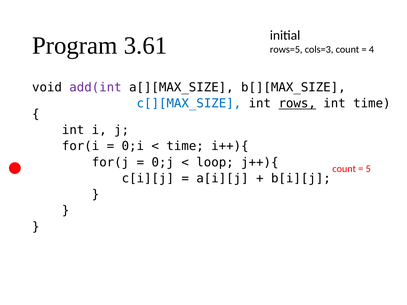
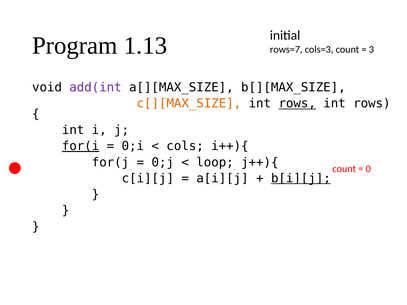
3.61: 3.61 -> 1.13 (146, 46)
rows=5: rows=5 -> rows=7 (286, 50)
4: 4 -> 3 (371, 50)
c[][MAX_SIZE colour: blue -> orange (189, 104)
time: time -> rows (372, 104)
for(i underline: none -> present (81, 146)
time: time -> cols (185, 146)
5: 5 -> 0 (368, 169)
b[i][j underline: none -> present (301, 179)
